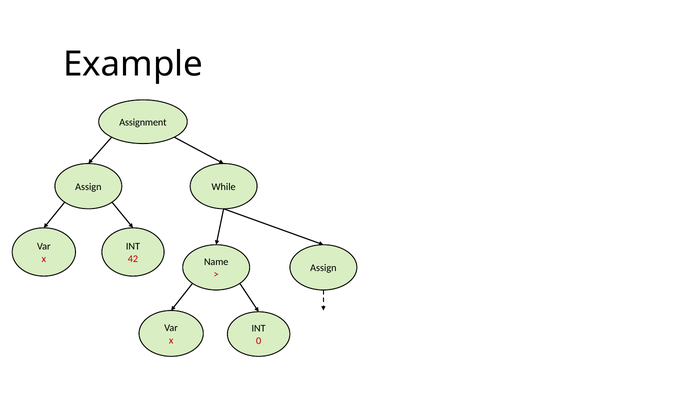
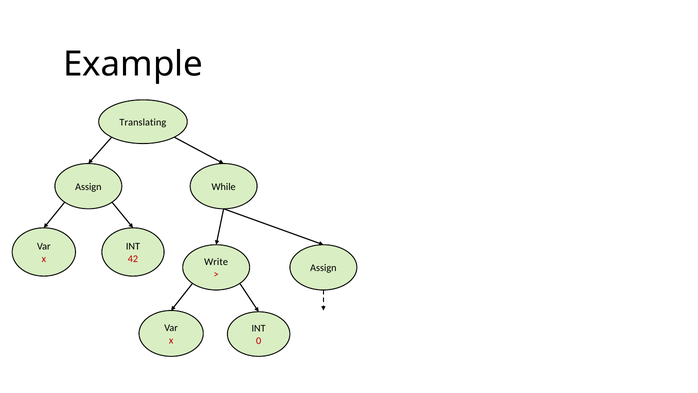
Assignment: Assignment -> Translating (143, 122)
Name: Name -> Write (216, 262)
